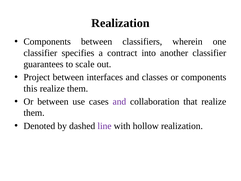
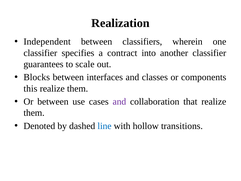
Components: Components -> Independent (47, 42)
Project: Project -> Blocks (37, 77)
line colour: purple -> blue (104, 126)
hollow realization: realization -> transitions (182, 126)
